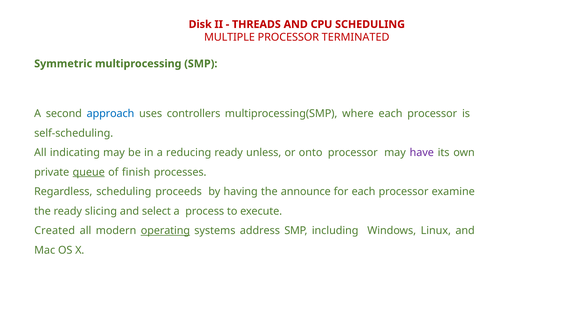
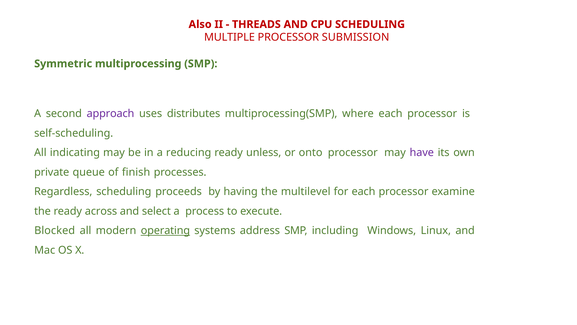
Disk: Disk -> Also (200, 24)
TERMINATED: TERMINATED -> SUBMISSION (356, 37)
approach colour: blue -> purple (110, 113)
controllers: controllers -> distributes (194, 113)
queue underline: present -> none (89, 172)
announce: announce -> multilevel (306, 191)
slicing: slicing -> across (101, 211)
Created: Created -> Blocked (55, 230)
